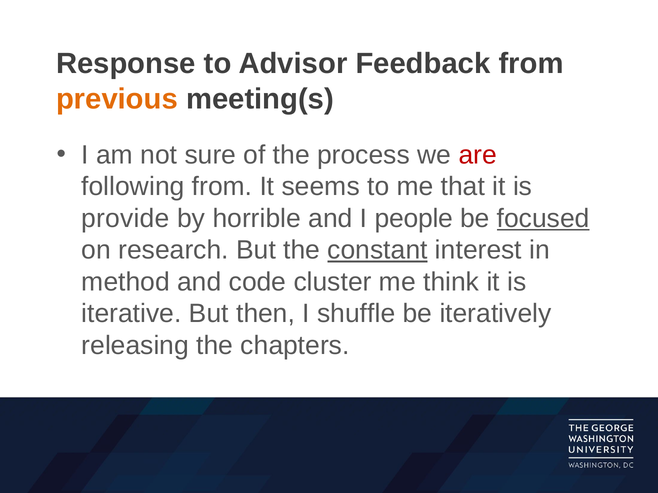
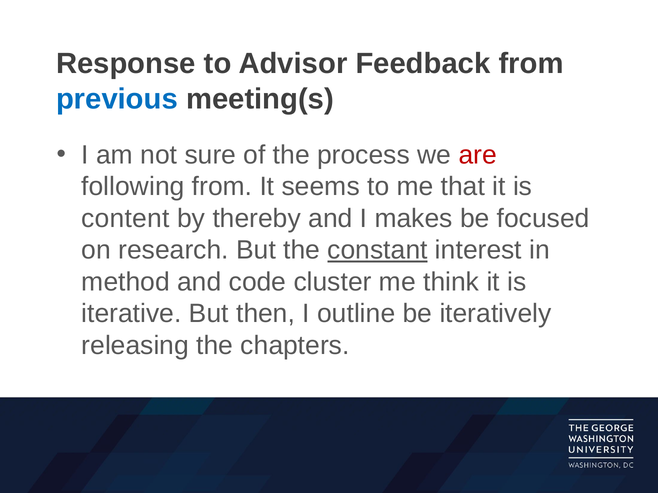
previous colour: orange -> blue (117, 99)
provide: provide -> content (126, 219)
horrible: horrible -> thereby (257, 219)
people: people -> makes (414, 219)
focused underline: present -> none (543, 219)
shuffle: shuffle -> outline (356, 314)
